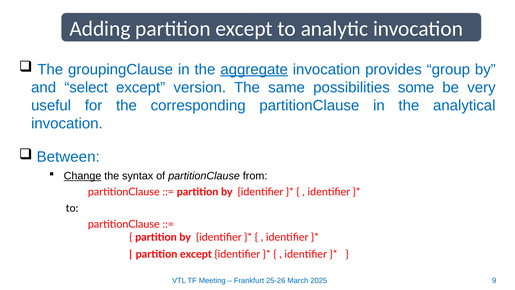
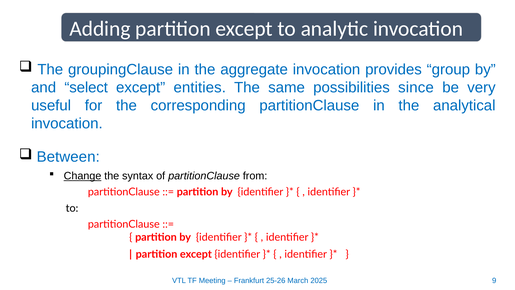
aggregate underline: present -> none (254, 69)
version: version -> entities (200, 87)
some: some -> since (416, 87)
